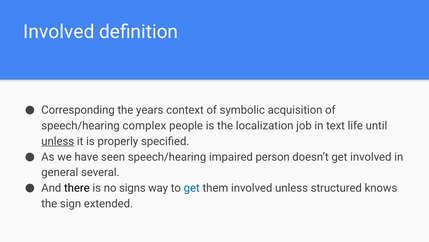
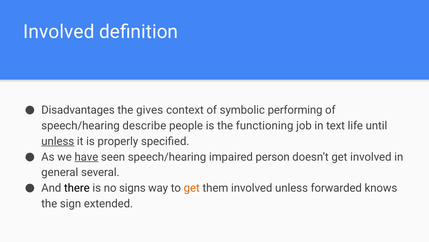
Corresponding: Corresponding -> Disadvantages (78, 110)
years: years -> gives (150, 110)
acquisition: acquisition -> performing (295, 110)
complex: complex -> describe (144, 125)
localization: localization -> functioning (265, 125)
have underline: none -> present (86, 156)
get colour: blue -> orange (192, 188)
structured: structured -> forwarded (336, 188)
